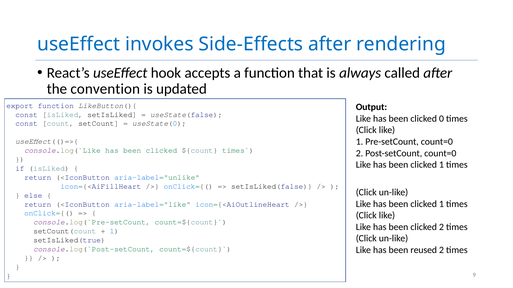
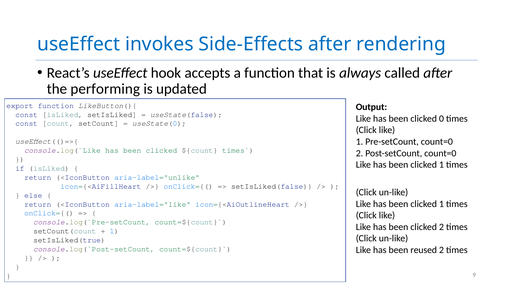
convention: convention -> performing (105, 89)
